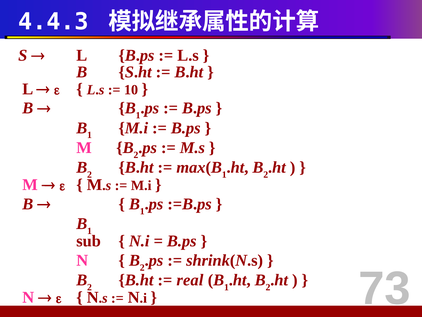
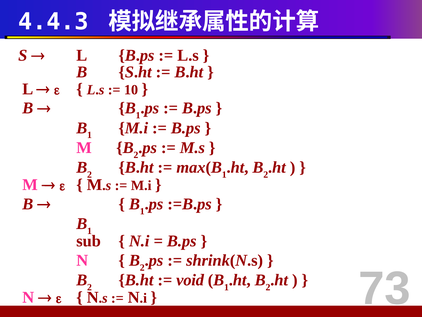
real: real -> void (190, 280)
